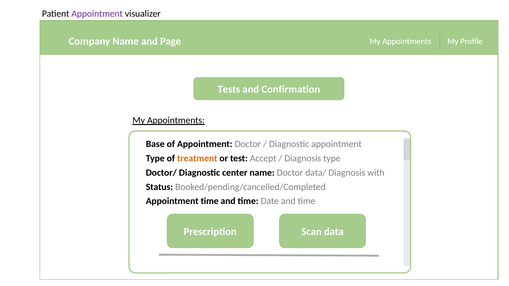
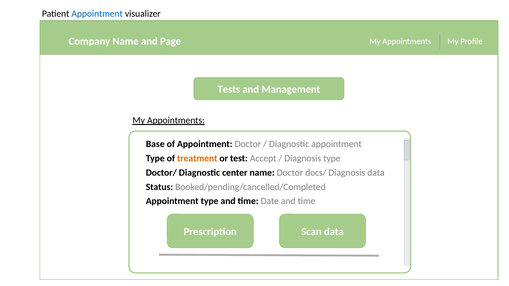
Appointment colour: purple -> blue (97, 14)
Confirmation: Confirmation -> Management (291, 89)
data/: data/ -> docs/ (316, 173)
Diagnosis with: with -> data (376, 173)
time: time -> type (210, 201)
